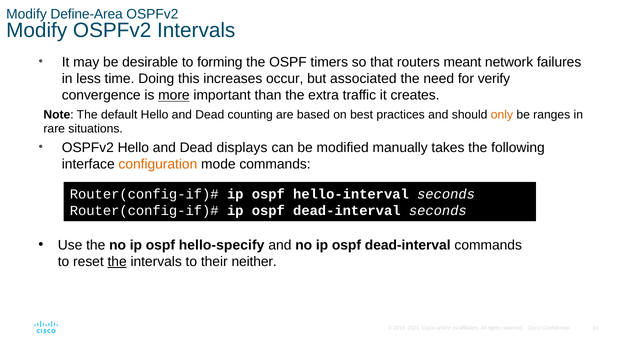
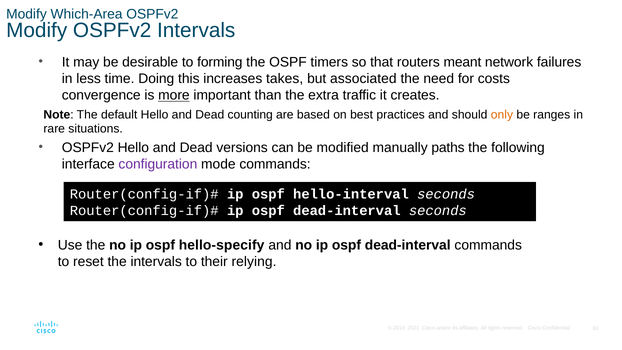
Define-Area: Define-Area -> Which-Area (87, 14)
occur: occur -> takes (285, 79)
verify: verify -> costs (494, 79)
displays: displays -> versions (242, 147)
takes: takes -> paths (448, 147)
configuration colour: orange -> purple (158, 164)
the underline: present -> none (117, 262)
neither: neither -> relying (254, 262)
